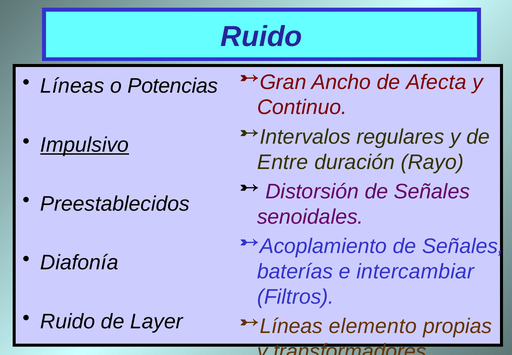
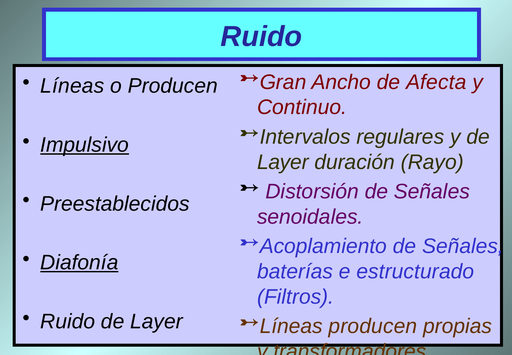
o Potencias: Potencias -> Producen (173, 86)
Entre: Entre -> Layer (283, 162)
Diafonía underline: none -> present (79, 262)
intercambiar: intercambiar -> estructurado (415, 271)
elemento: elemento -> producen (373, 326)
